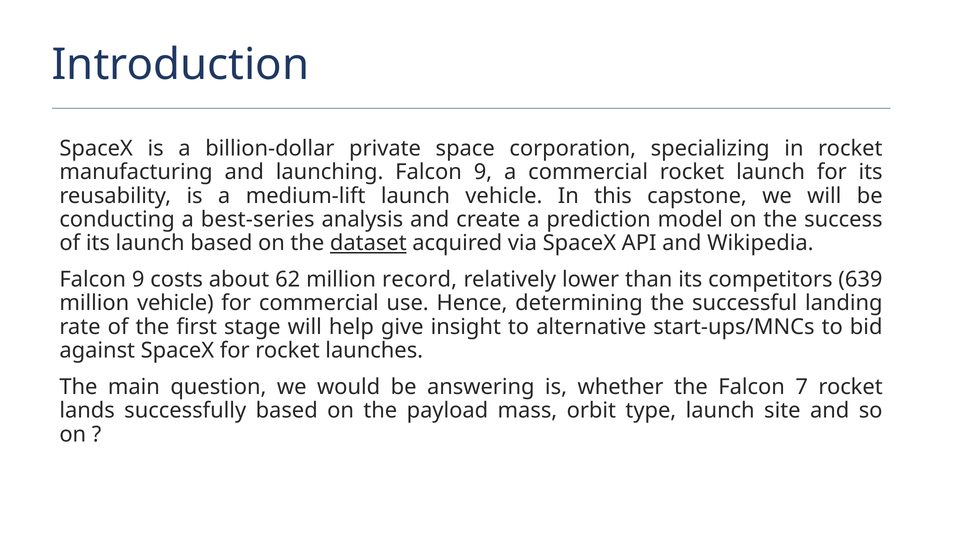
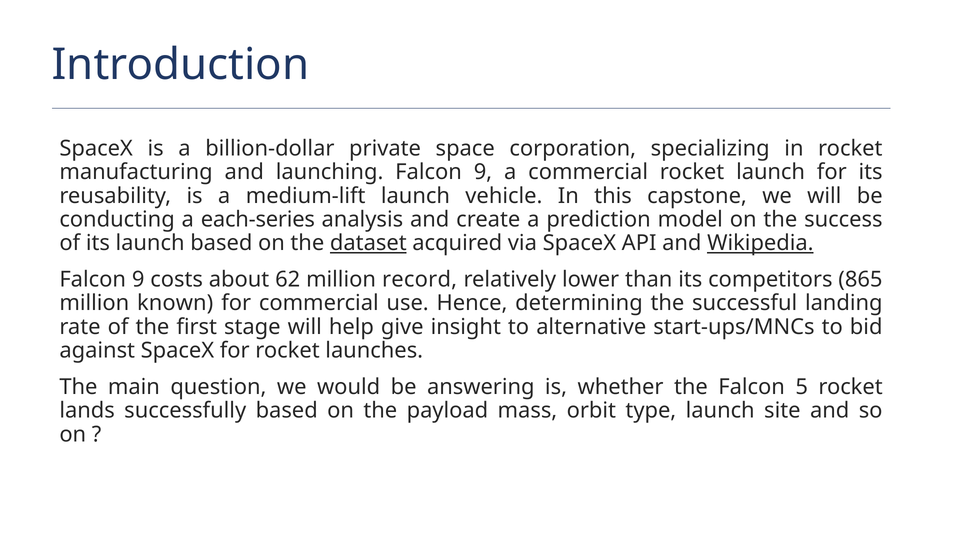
best-series: best-series -> each-series (258, 219)
Wikipedia underline: none -> present (760, 243)
639: 639 -> 865 (860, 279)
million vehicle: vehicle -> known (175, 303)
7: 7 -> 5 (802, 387)
